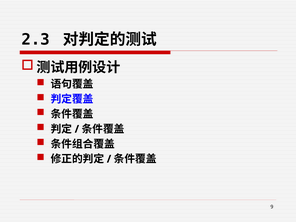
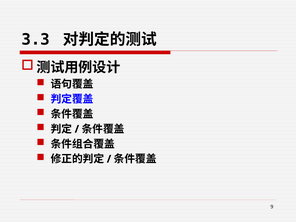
2.3: 2.3 -> 3.3 (36, 39)
